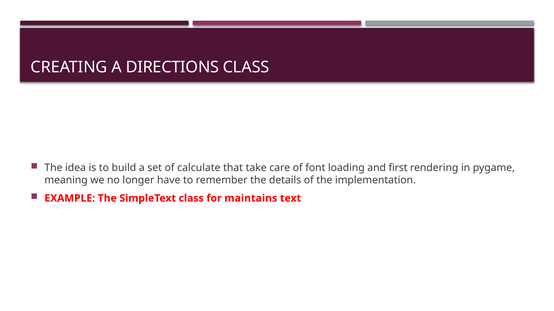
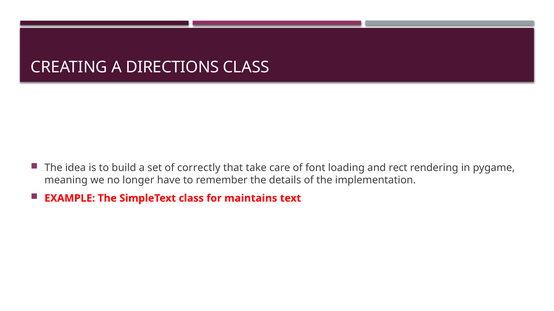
calculate: calculate -> correctly (199, 168)
first: first -> rect (398, 168)
